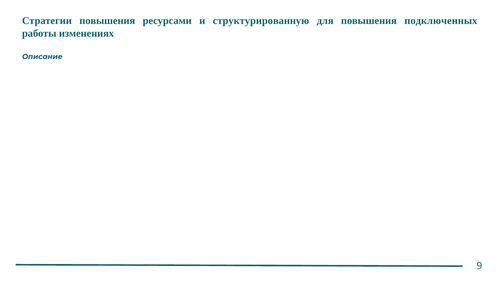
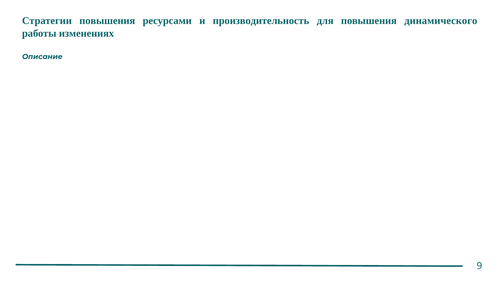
структурированную: структурированную -> производительность (261, 21)
подключенных: подключенных -> динамического (441, 21)
